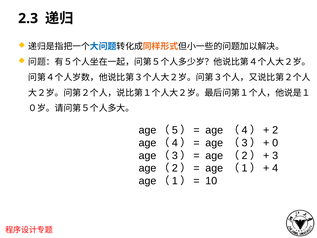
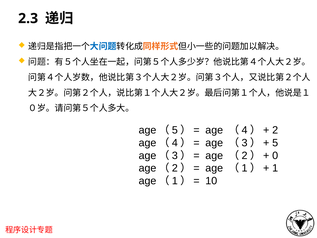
0: 0 -> 5 (275, 143)
3: 3 -> 0 (275, 155)
4: 4 -> 1 (275, 168)
